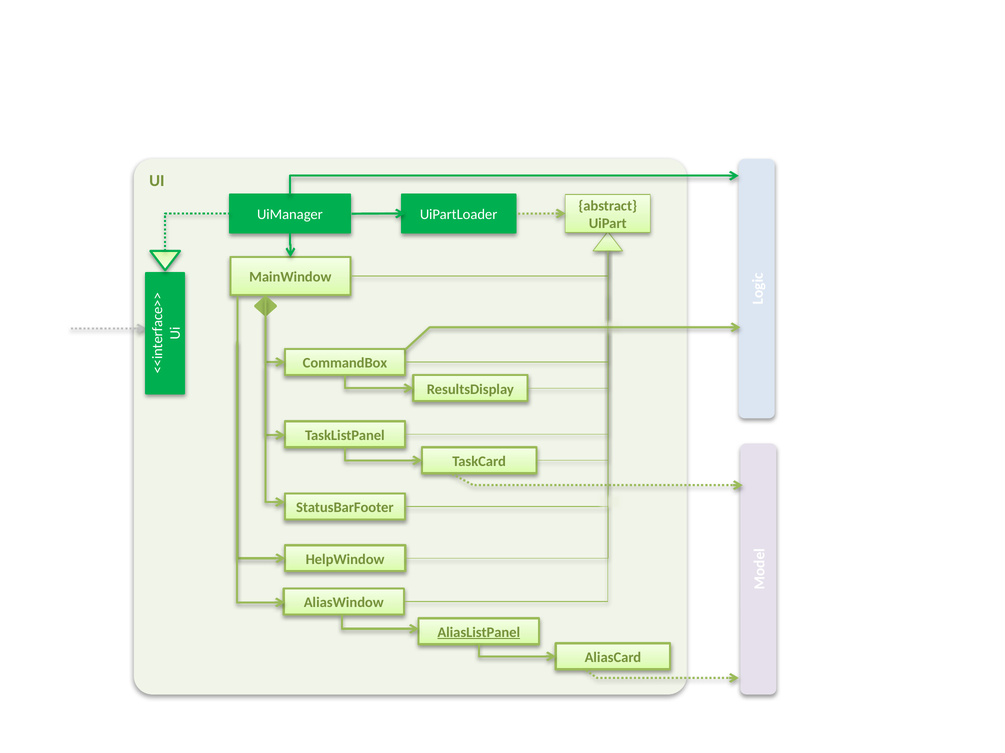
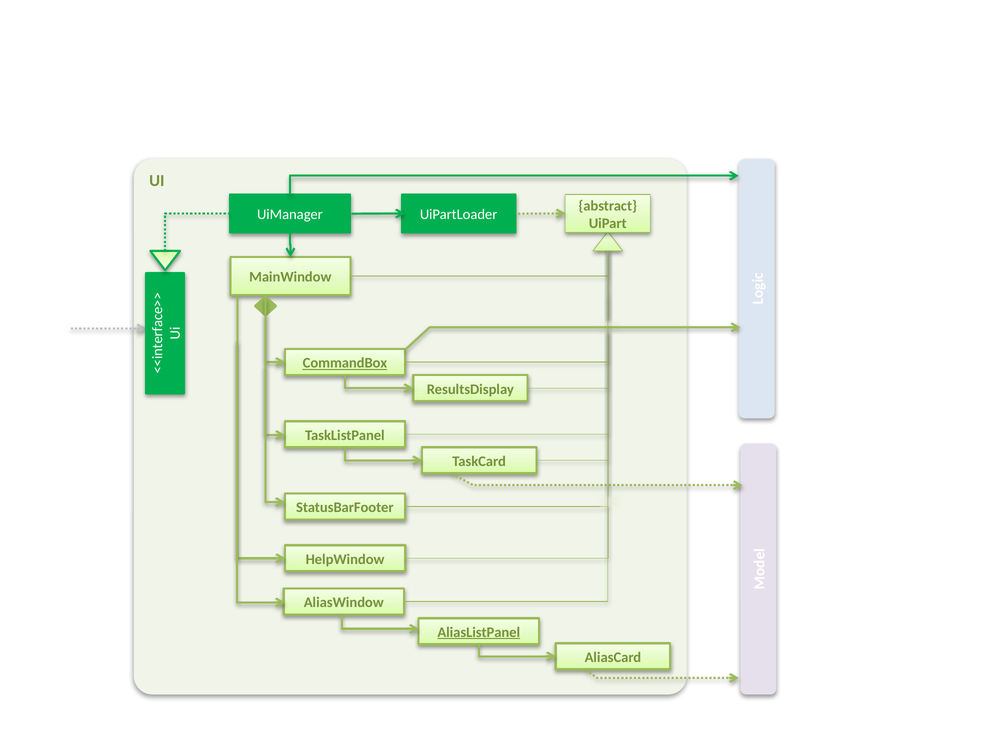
CommandBox underline: none -> present (345, 363)
